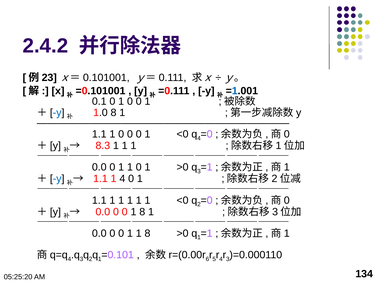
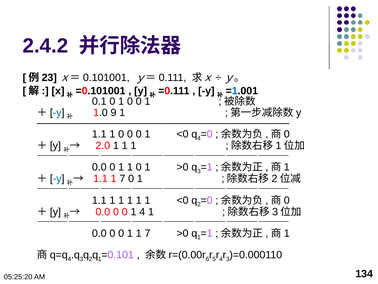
1.0 8: 8 -> 9 (114, 112)
8.3: 8.3 -> 2.0 (103, 145)
1.1 1 4: 4 -> 7 (122, 178)
0 1 8: 8 -> 4 (142, 211)
1 1 8: 8 -> 7 (147, 233)
